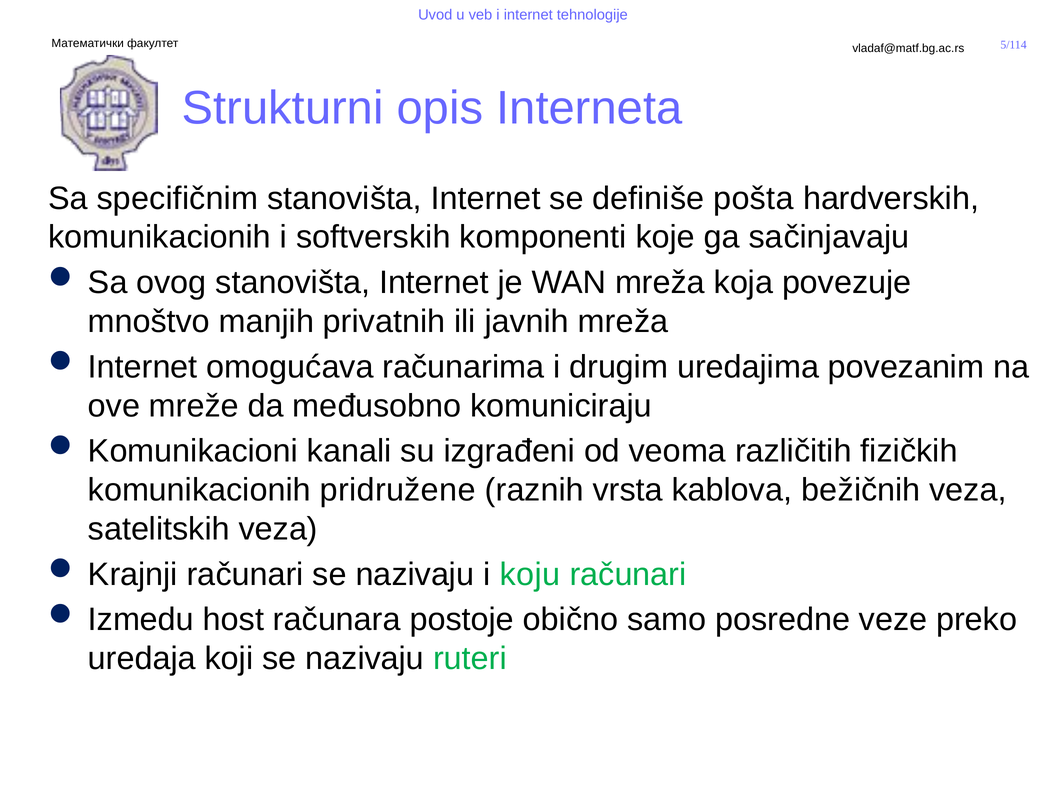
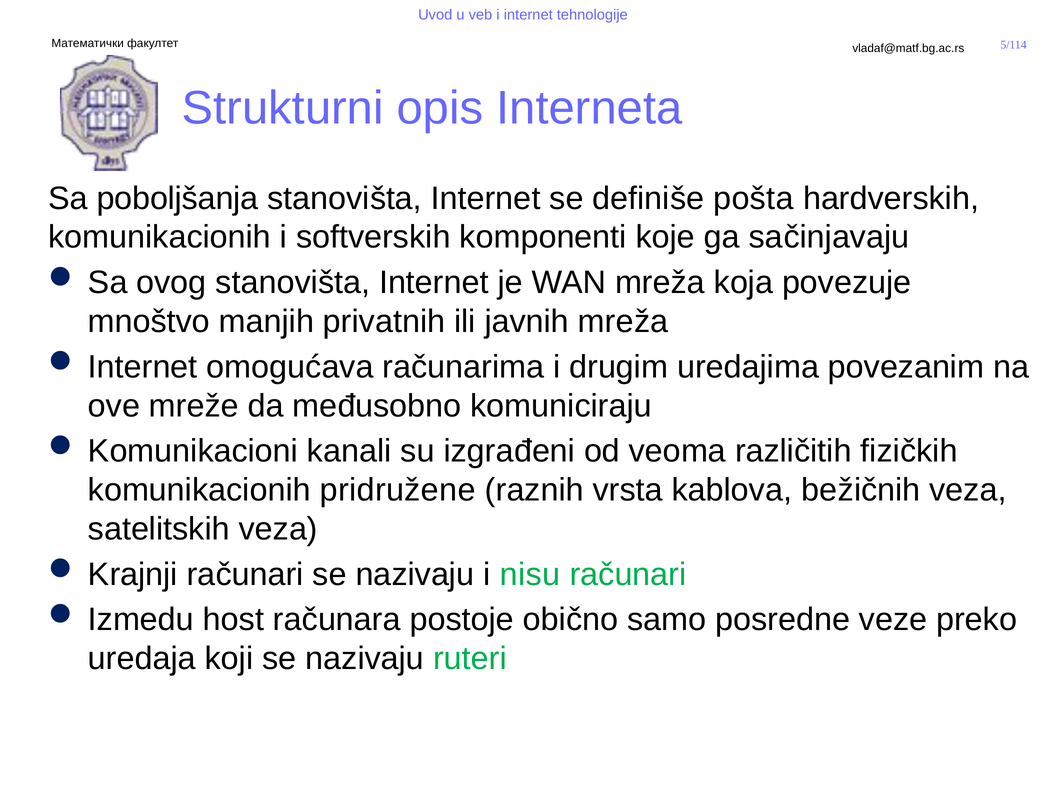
specifičnim: specifičnim -> poboljšanja (178, 198)
koju: koju -> nisu (530, 574)
